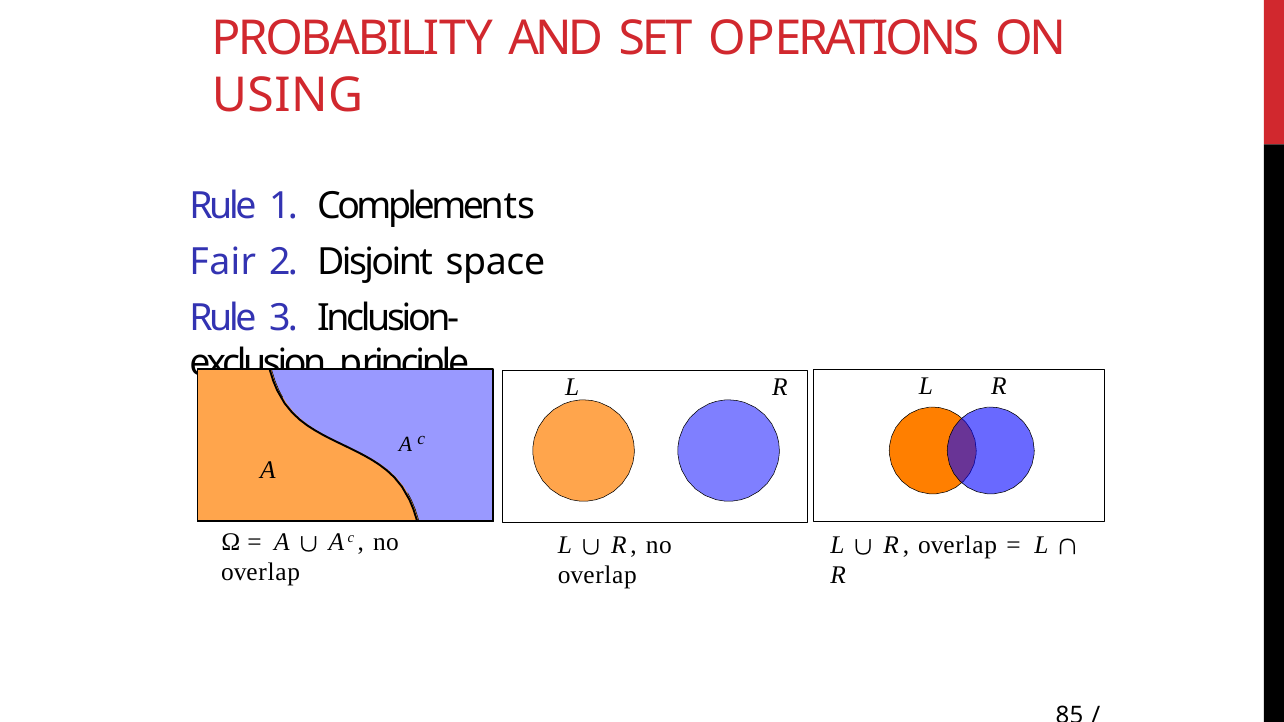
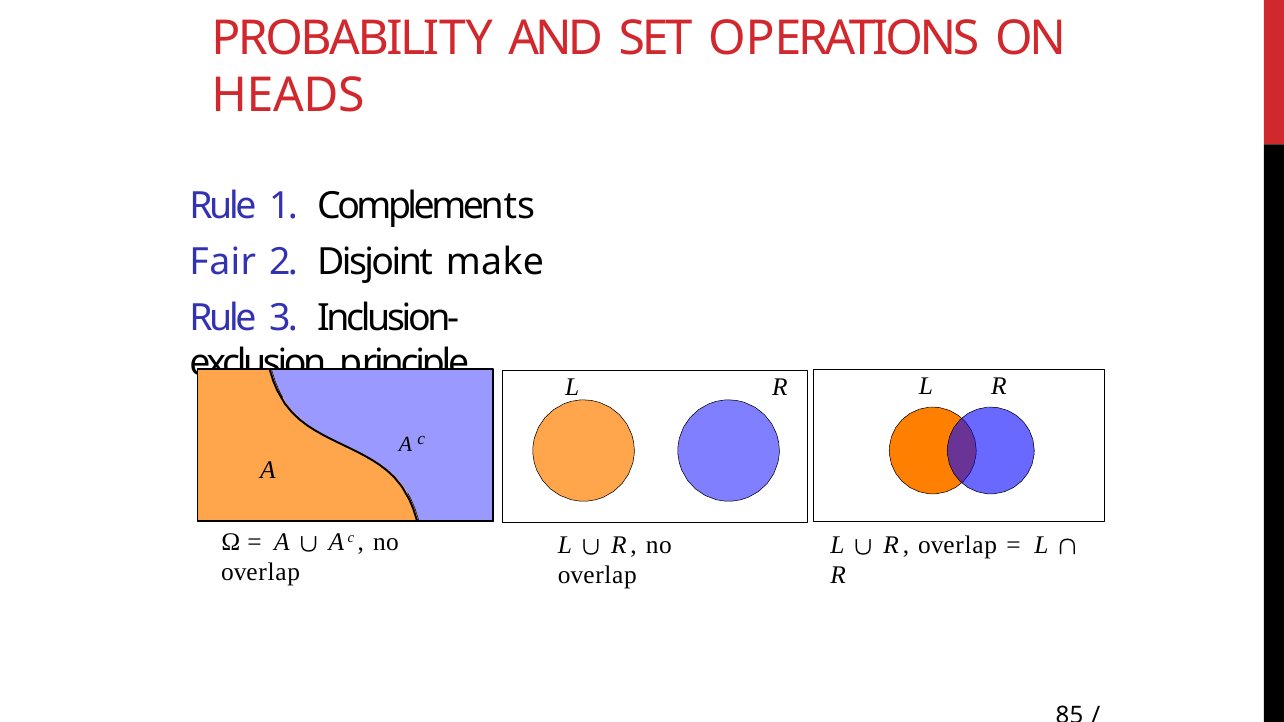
USING: USING -> HEADS (288, 96)
space: space -> make (495, 262)
